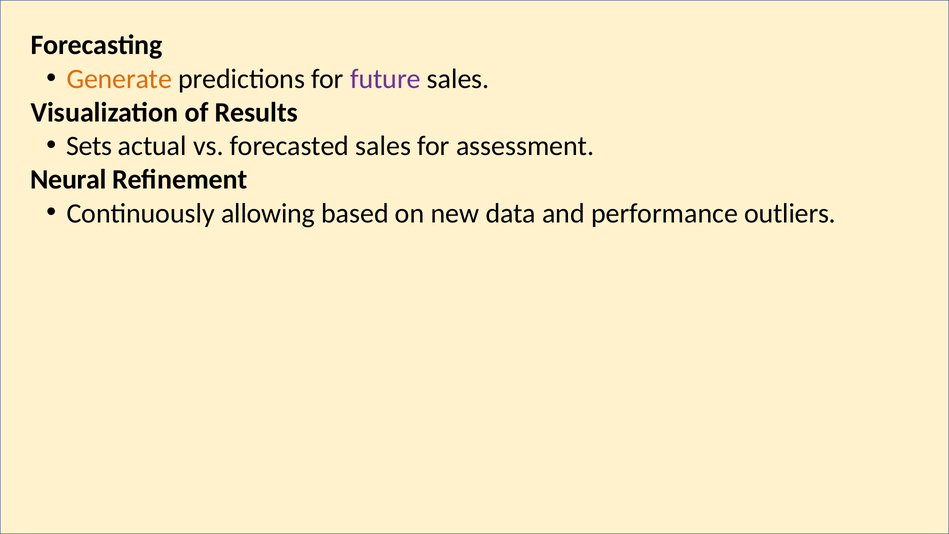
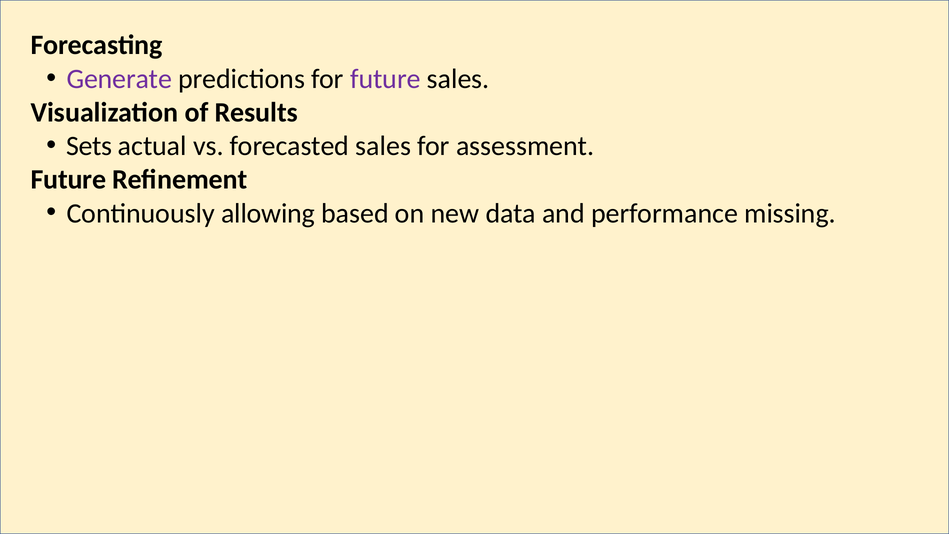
Generate colour: orange -> purple (119, 79)
Neural: Neural -> Future (68, 180)
outliers: outliers -> missing (790, 213)
